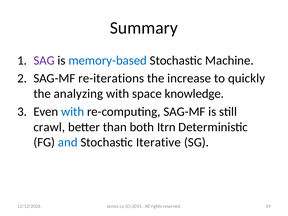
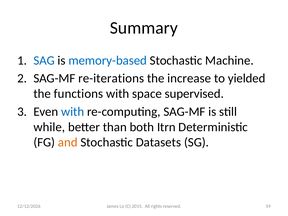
SAG colour: purple -> blue (44, 60)
quickly: quickly -> yielded (247, 78)
analyzing: analyzing -> functions (78, 94)
knowledge: knowledge -> supervised (194, 94)
crawl: crawl -> while (49, 127)
and colour: blue -> orange (68, 142)
Iterative: Iterative -> Datasets (158, 142)
